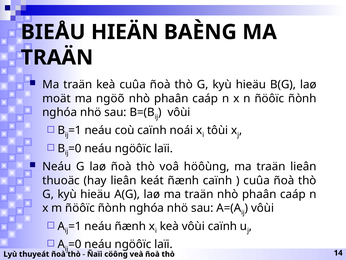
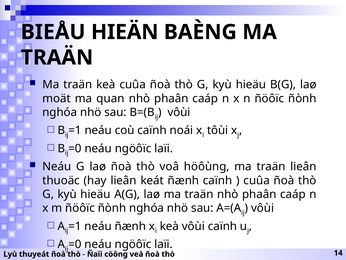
ngöõ: ngöõ -> quan (110, 98)
